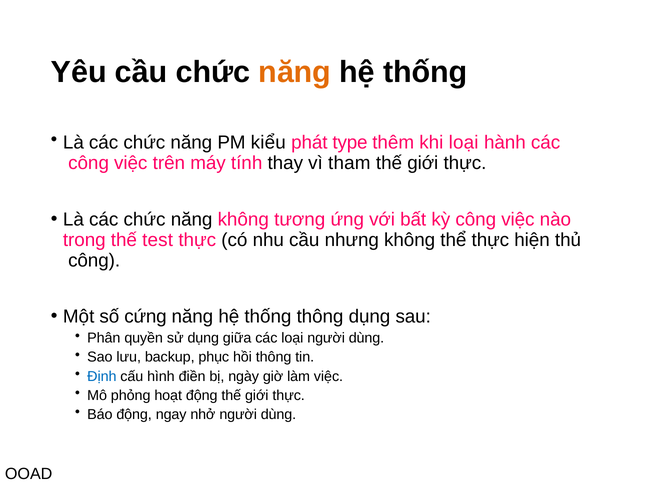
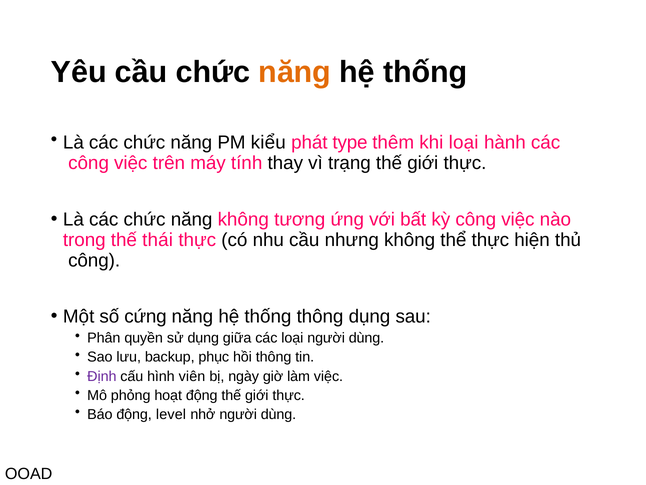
tham: tham -> trạng (349, 163)
test: test -> thái (158, 240)
Định colour: blue -> purple (102, 376)
điền: điền -> viên (192, 376)
ngay: ngay -> level (171, 414)
